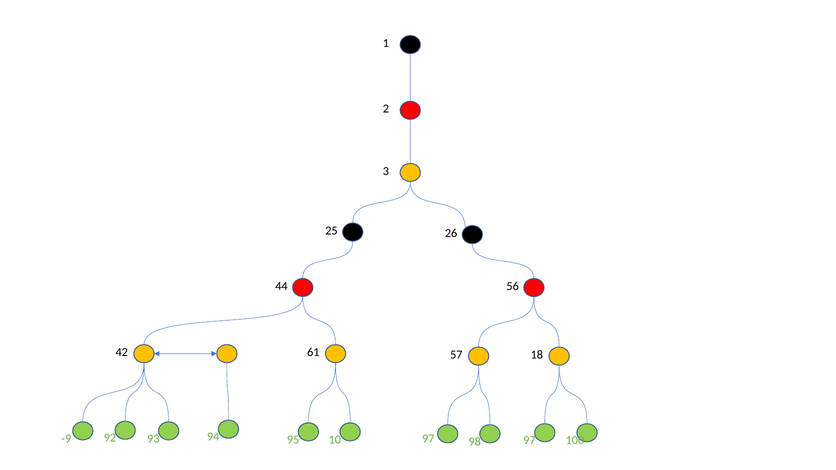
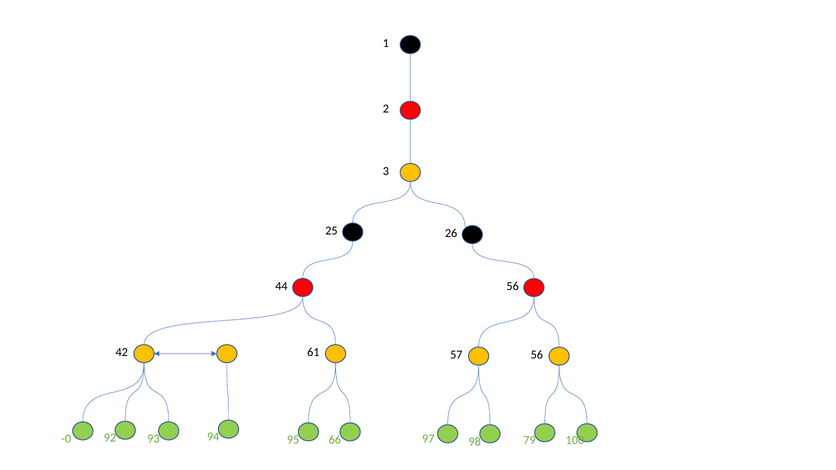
57 18: 18 -> 56 (537, 355)
-9: -9 -> -0 (66, 439)
10: 10 -> 66 (335, 440)
98 97: 97 -> 79 (530, 441)
